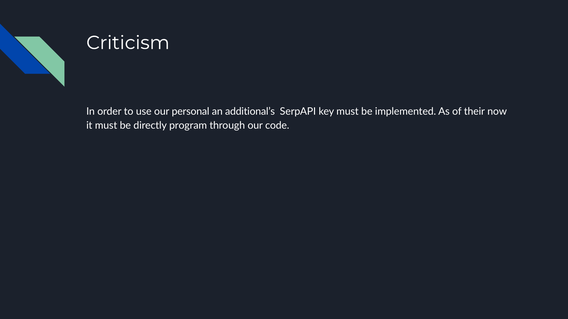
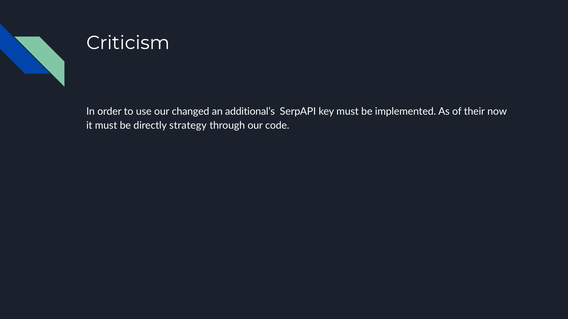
personal: personal -> changed (191, 112)
program: program -> strategy (188, 126)
